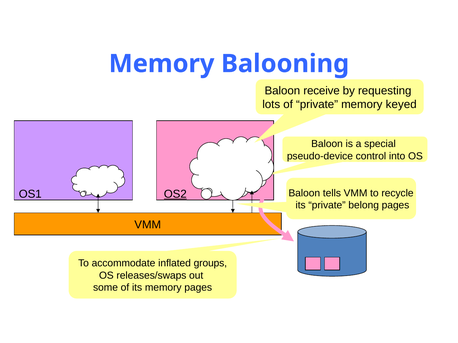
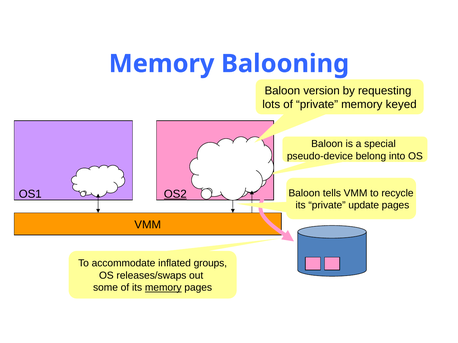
receive: receive -> version (322, 91)
control: control -> belong (371, 156)
belong: belong -> update (364, 206)
memory underline: none -> present (163, 288)
